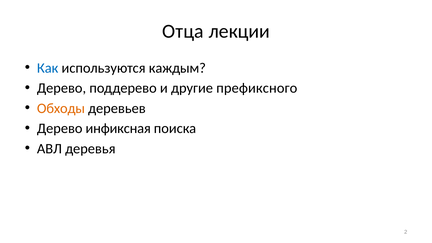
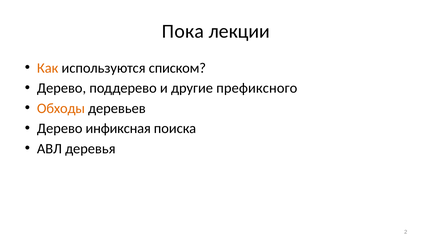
Отца: Отца -> Пока (183, 31)
Как colour: blue -> orange (48, 68)
каждым: каждым -> списком (177, 68)
